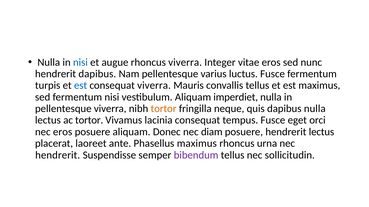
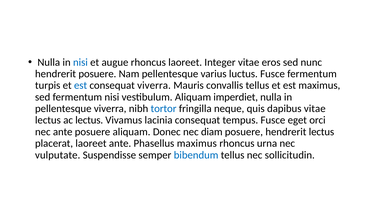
rhoncus viverra: viverra -> laoreet (185, 62)
hendrerit dapibus: dapibus -> posuere (97, 74)
tortor colour: orange -> blue (164, 109)
dapibus nulla: nulla -> vitae (315, 109)
ac tortor: tortor -> lectus (89, 121)
nec eros: eros -> ante (63, 132)
hendrerit: hendrerit -> vulputate (58, 155)
bibendum colour: purple -> blue (196, 155)
